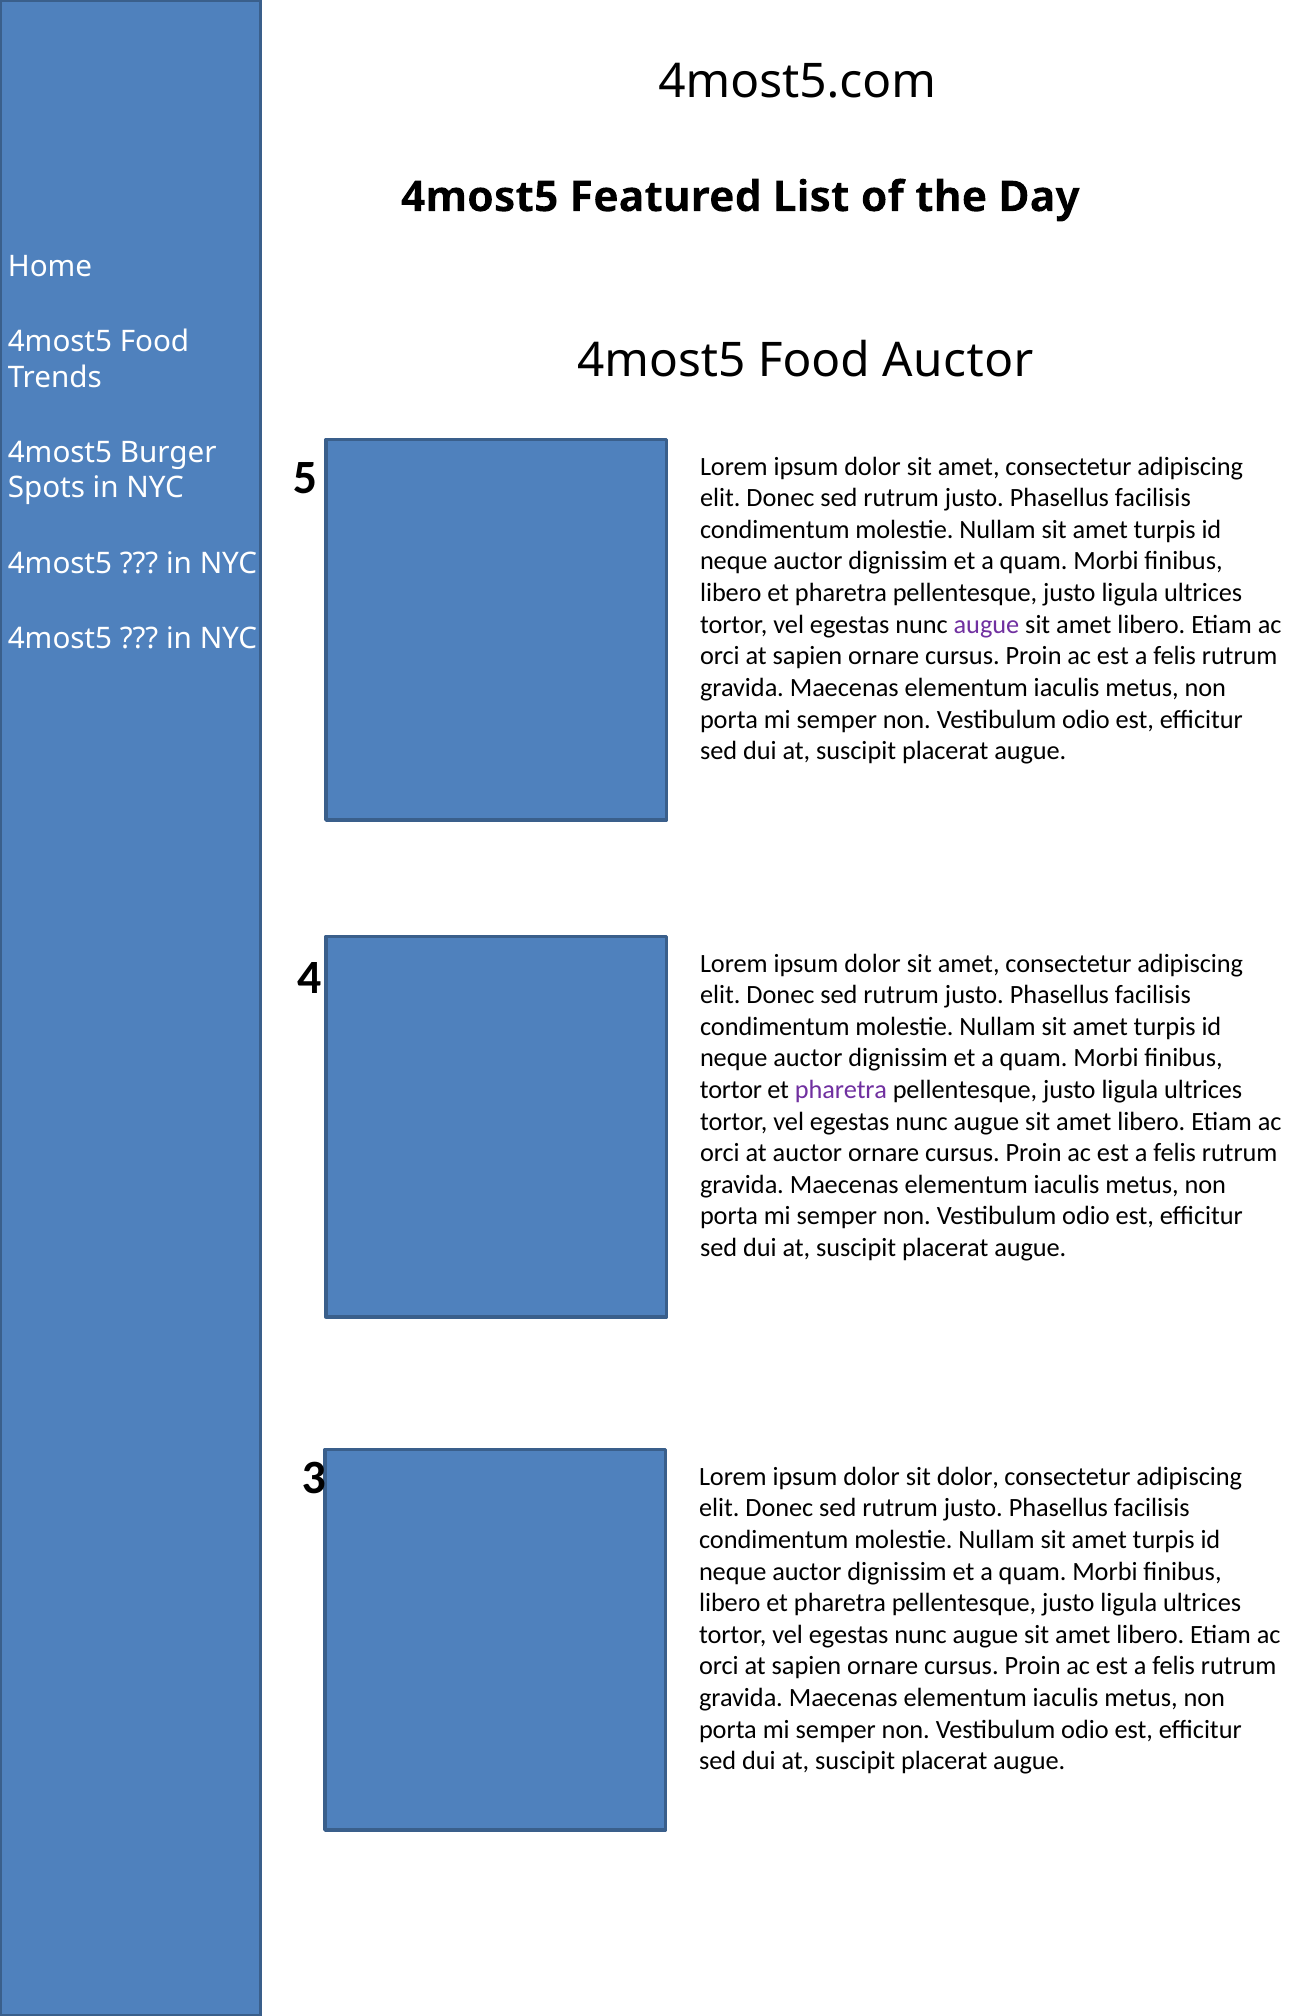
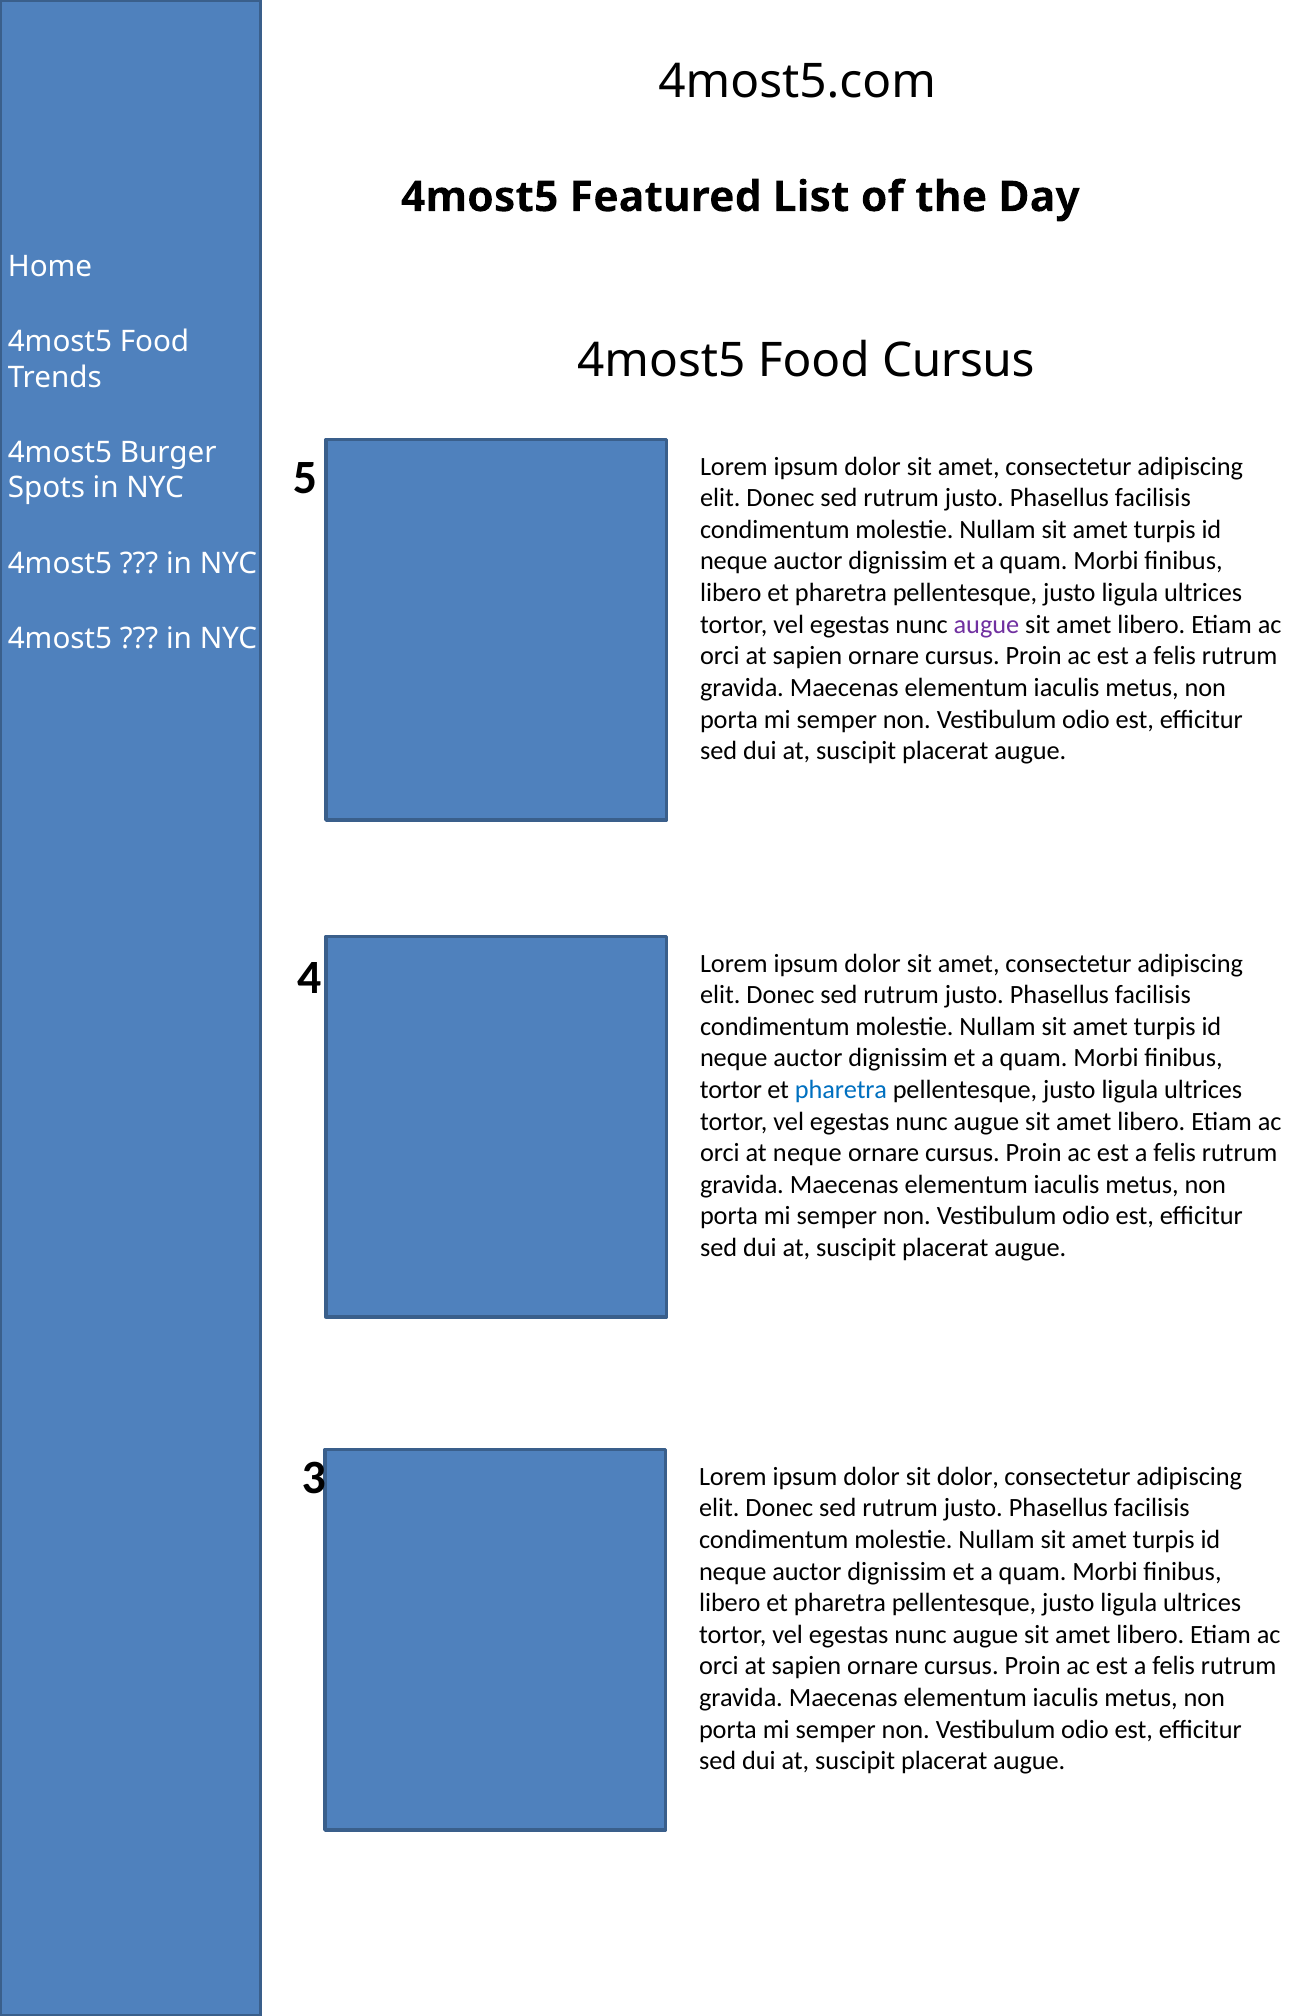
Food Auctor: Auctor -> Cursus (958, 361)
pharetra colour: purple -> blue (841, 1089)
at auctor: auctor -> neque (807, 1153)
